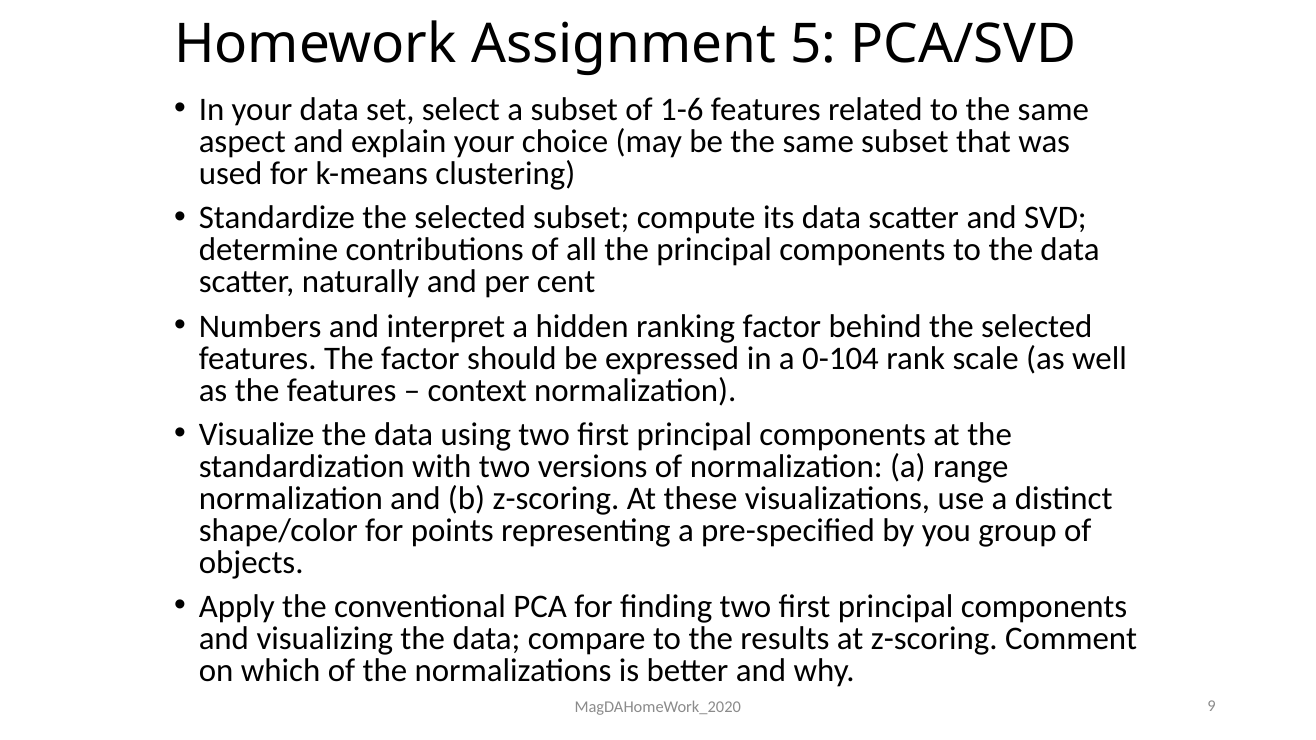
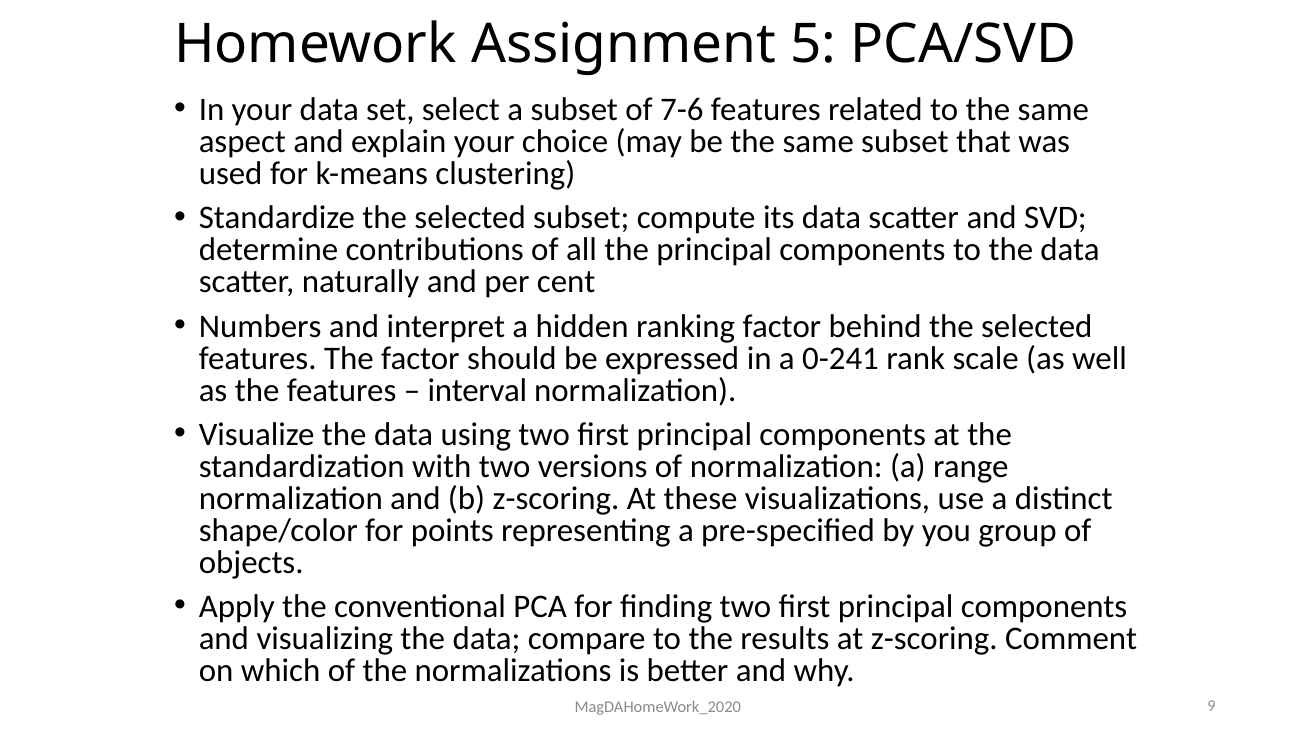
1-6: 1-6 -> 7-6 (682, 110)
0-104: 0-104 -> 0-241 (841, 358)
context: context -> interval (477, 390)
